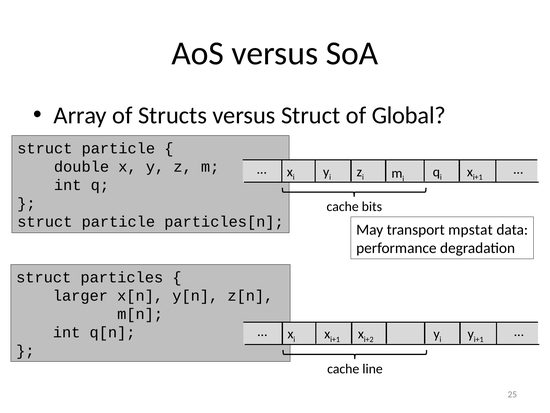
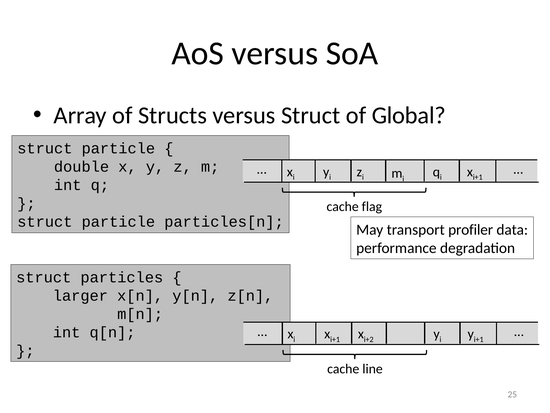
bits: bits -> flag (372, 206)
mpstat: mpstat -> profiler (471, 230)
